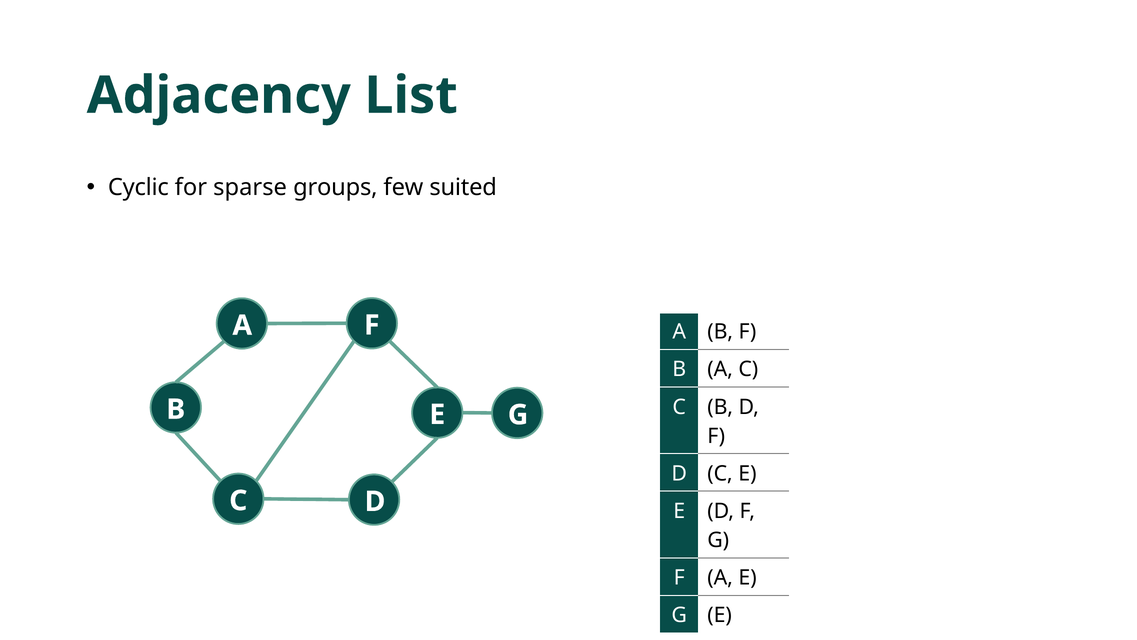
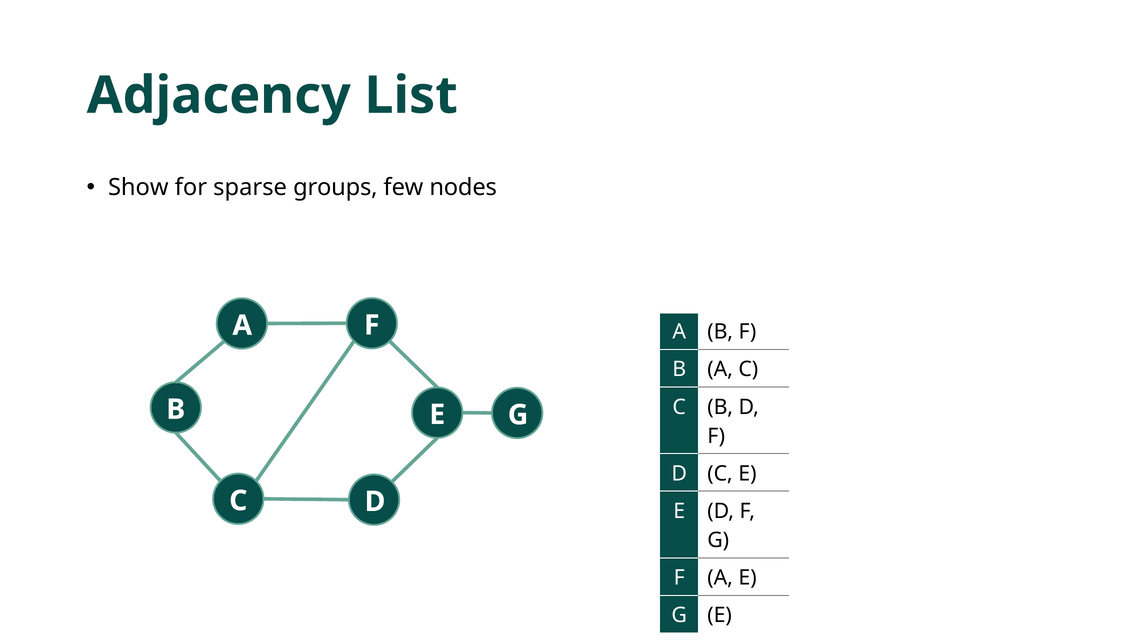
Cyclic: Cyclic -> Show (138, 187)
suited: suited -> nodes (463, 187)
